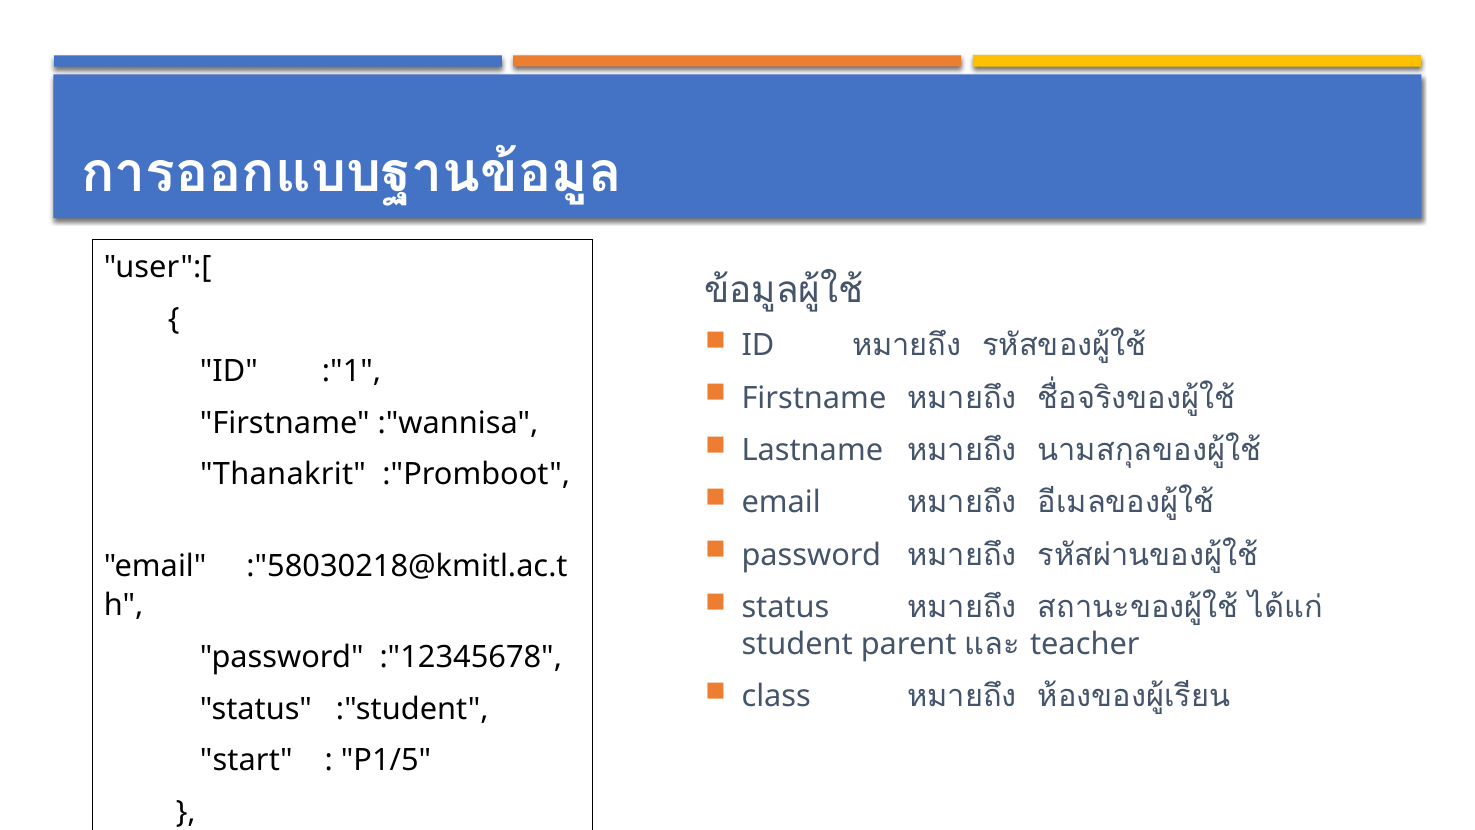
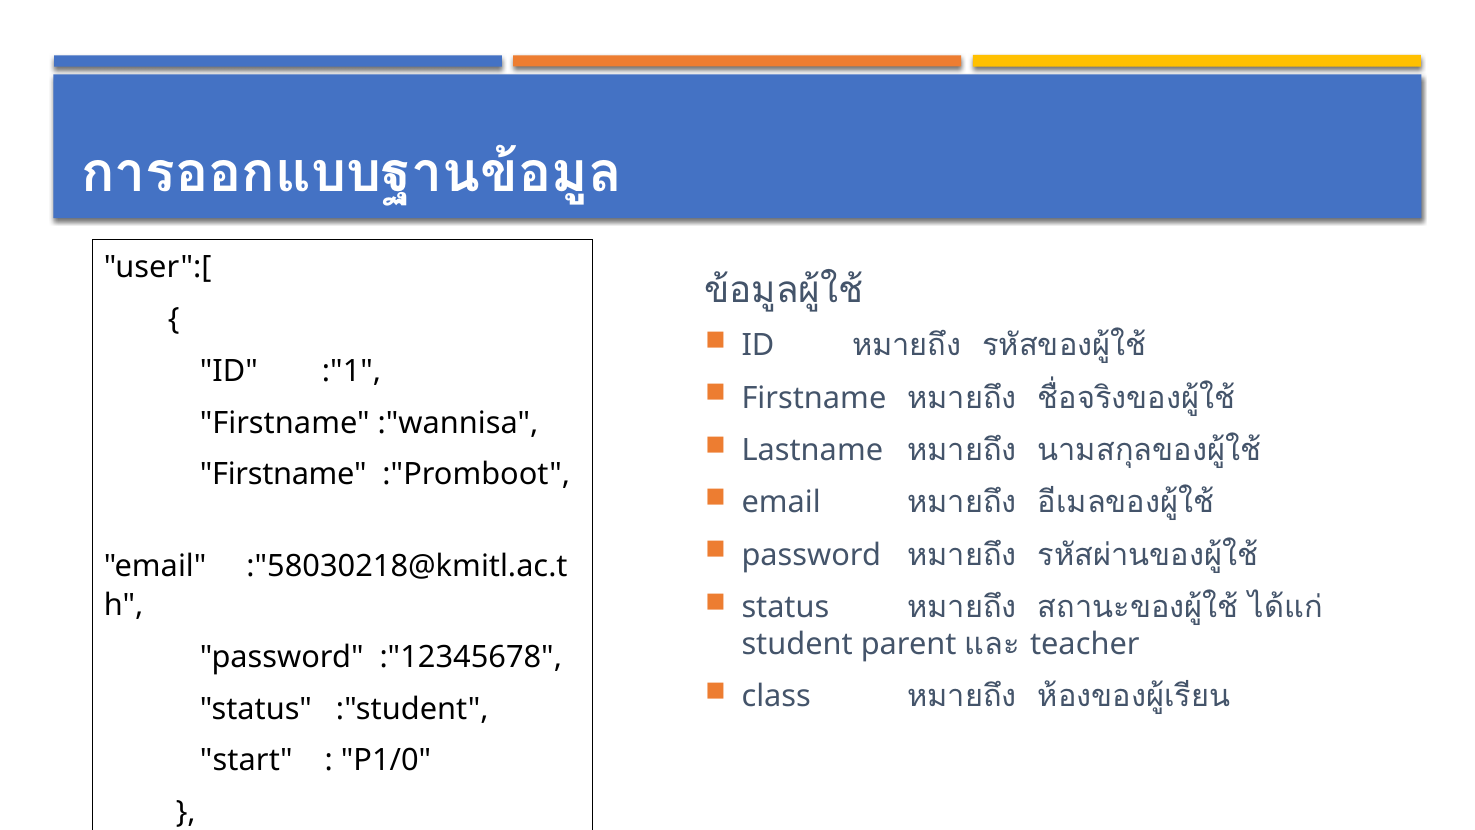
Thanakrit: Thanakrit -> Firstname (283, 475)
P1/5: P1/5 -> P1/0 (386, 760)
